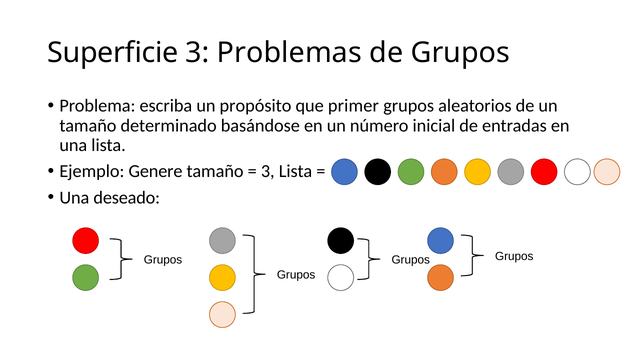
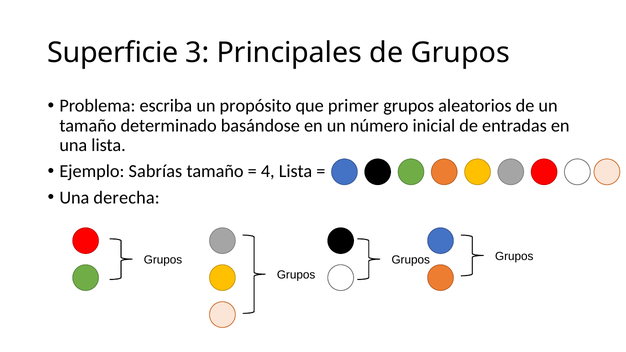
Problemas: Problemas -> Principales (289, 53)
Genere: Genere -> Sabrías (155, 171)
3: 3 -> 4 (268, 171)
deseado: deseado -> derecha (127, 198)
